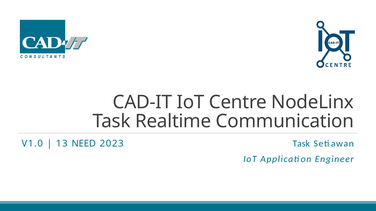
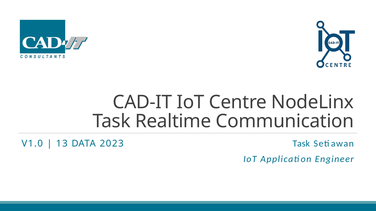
NEED: NEED -> DATA (84, 144)
